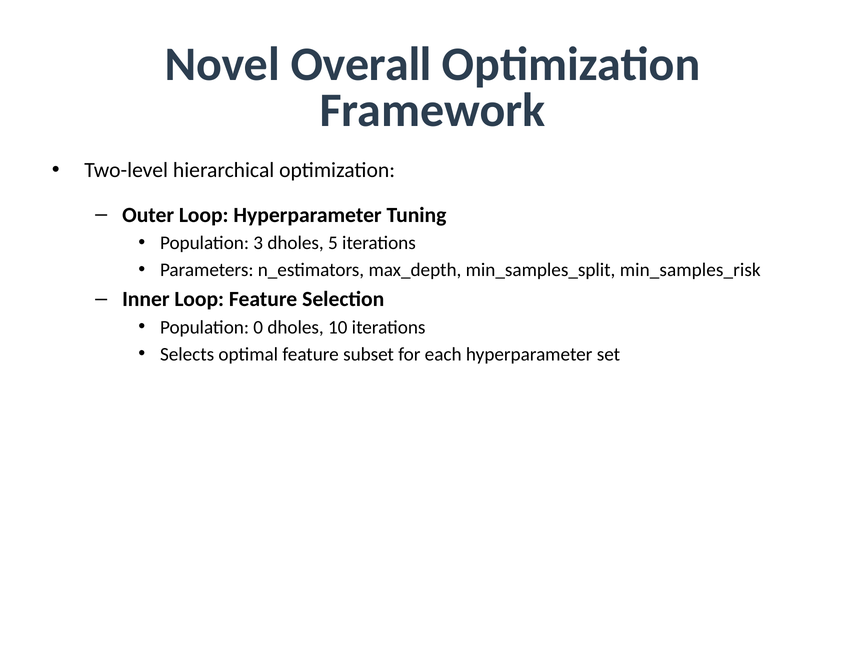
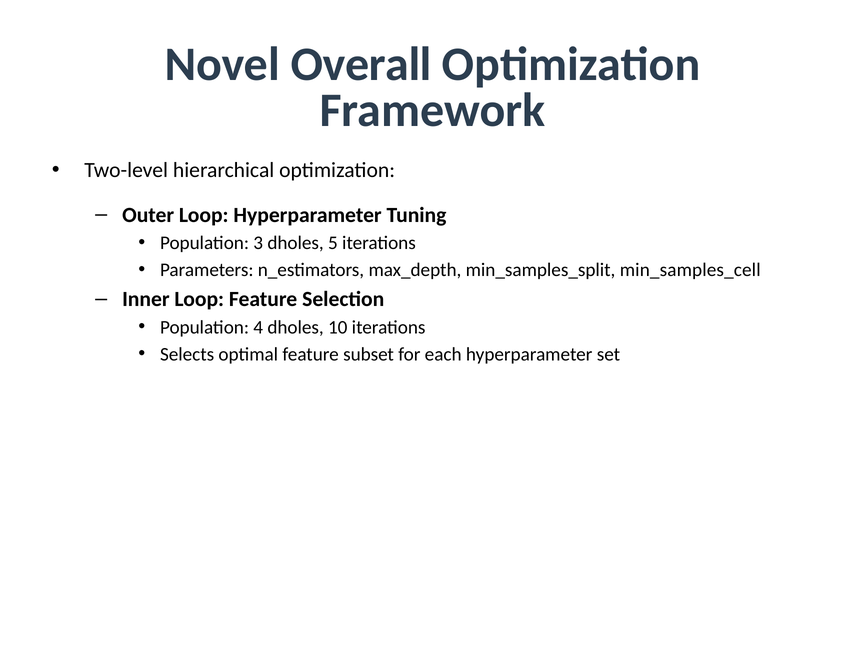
min_samples_risk: min_samples_risk -> min_samples_cell (690, 270)
0: 0 -> 4 (258, 327)
